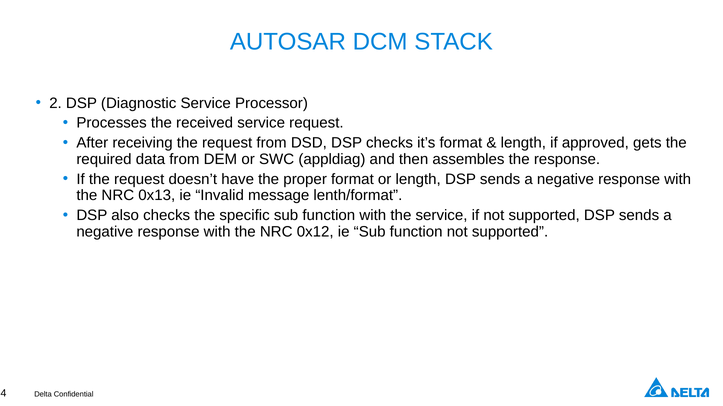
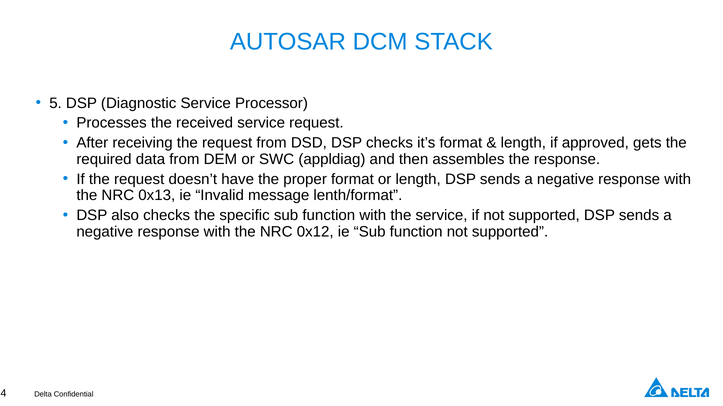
2: 2 -> 5 (56, 103)
